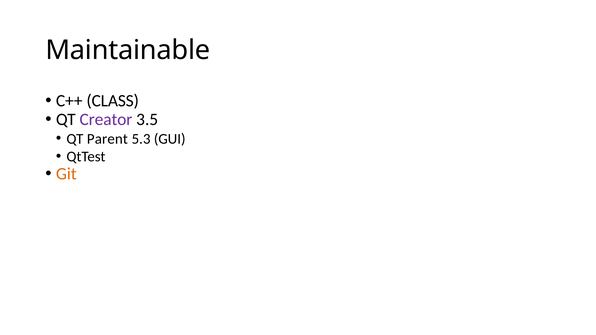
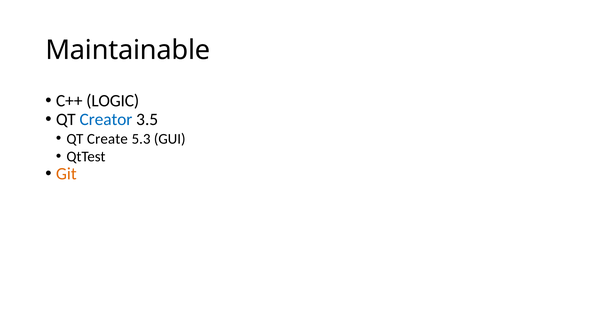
CLASS: CLASS -> LOGIC (113, 101)
Creator colour: purple -> blue (106, 119)
Parent: Parent -> Create (107, 139)
